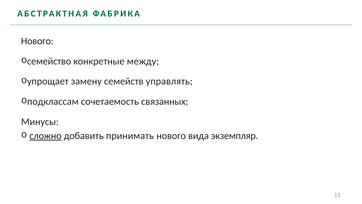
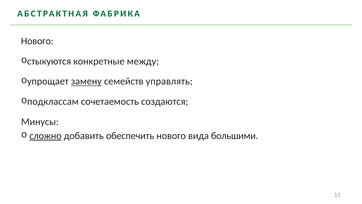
семейство: семейство -> стыкуются (49, 61)
замену underline: none -> present (86, 81)
связанных: связанных -> создаются (165, 101)
принимать: принимать -> обеспечить (130, 136)
экземпляр: экземпляр -> большими (235, 136)
